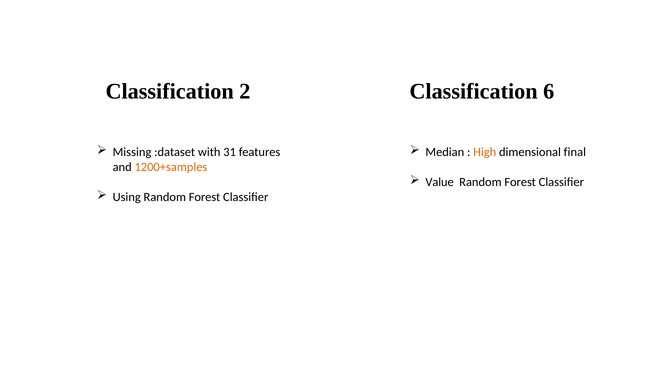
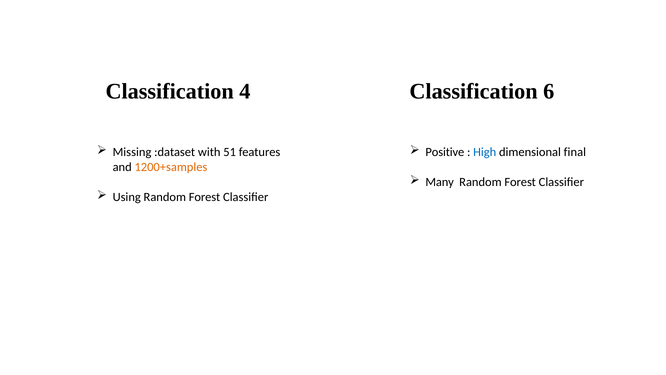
2: 2 -> 4 (245, 91)
31: 31 -> 51 (230, 152)
Median: Median -> Positive (445, 152)
High colour: orange -> blue (485, 152)
Value: Value -> Many (440, 182)
